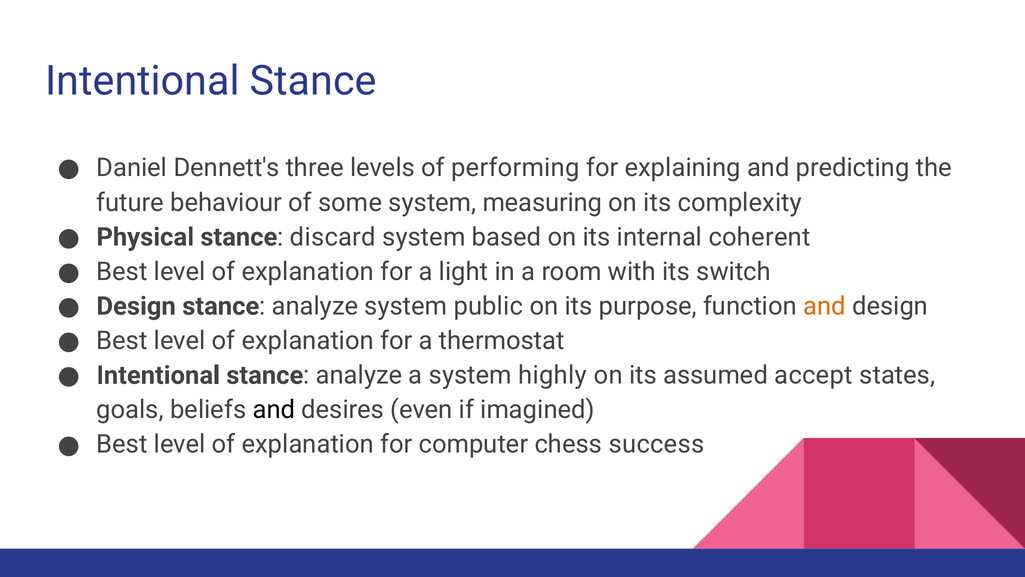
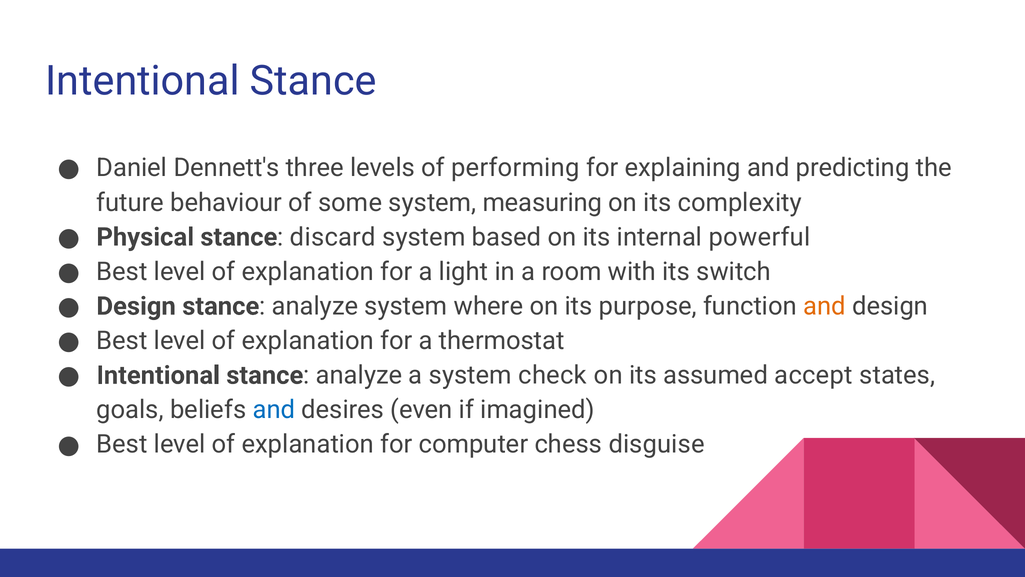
coherent: coherent -> powerful (760, 237)
public: public -> where (488, 306)
highly: highly -> check (553, 375)
and colour: black -> blue (274, 410)
success: success -> disguise (657, 444)
